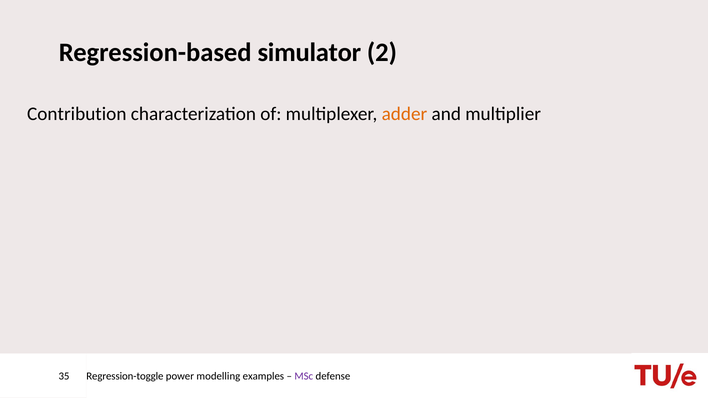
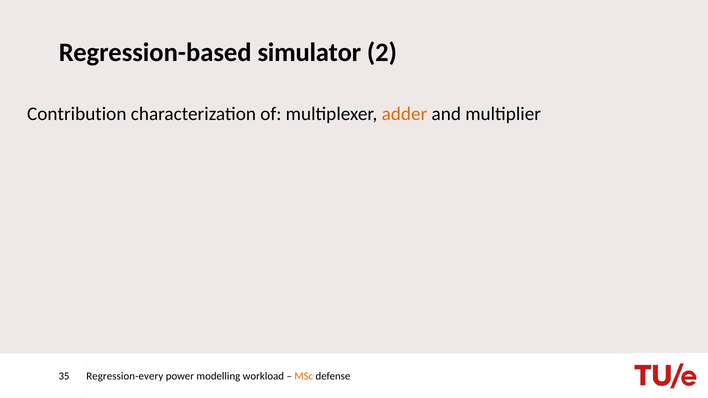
Regression-toggle: Regression-toggle -> Regression-every (125, 377)
examples: examples -> workload (263, 377)
MSc colour: purple -> orange (304, 377)
